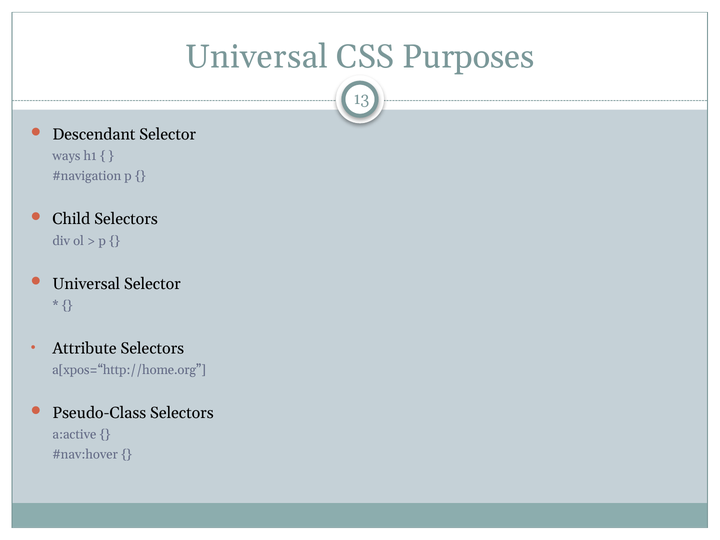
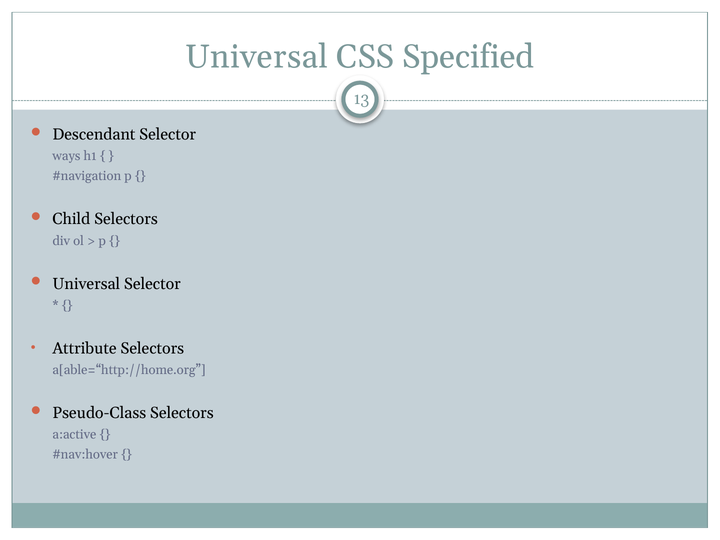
Purposes: Purposes -> Specified (468, 57)
a[xpos=“http://home.org: a[xpos=“http://home.org -> a[able=“http://home.org (129, 370)
